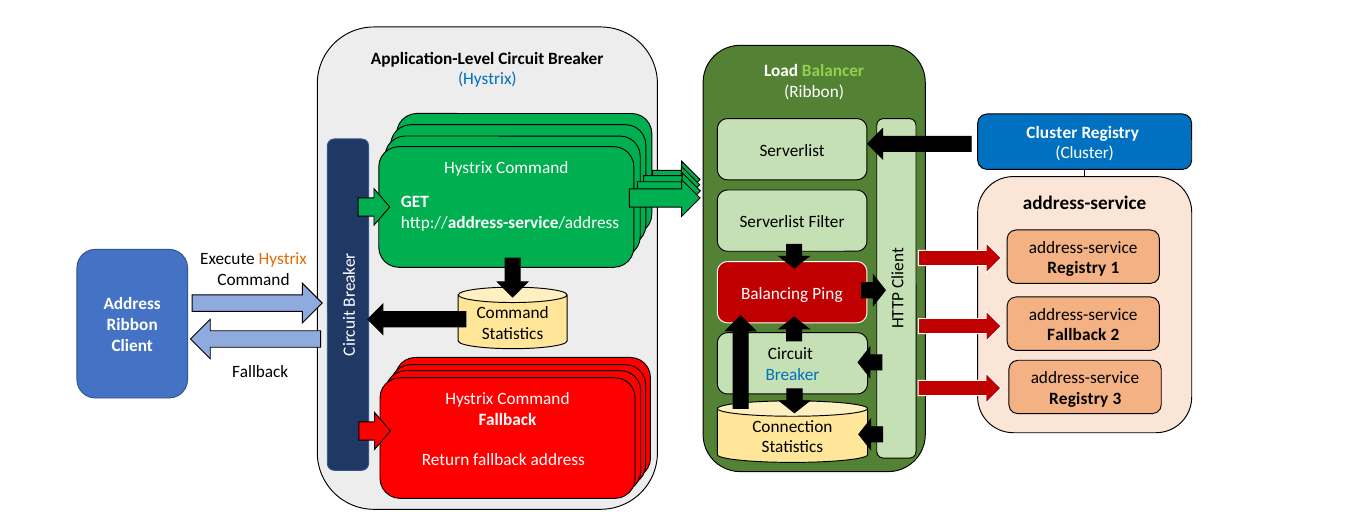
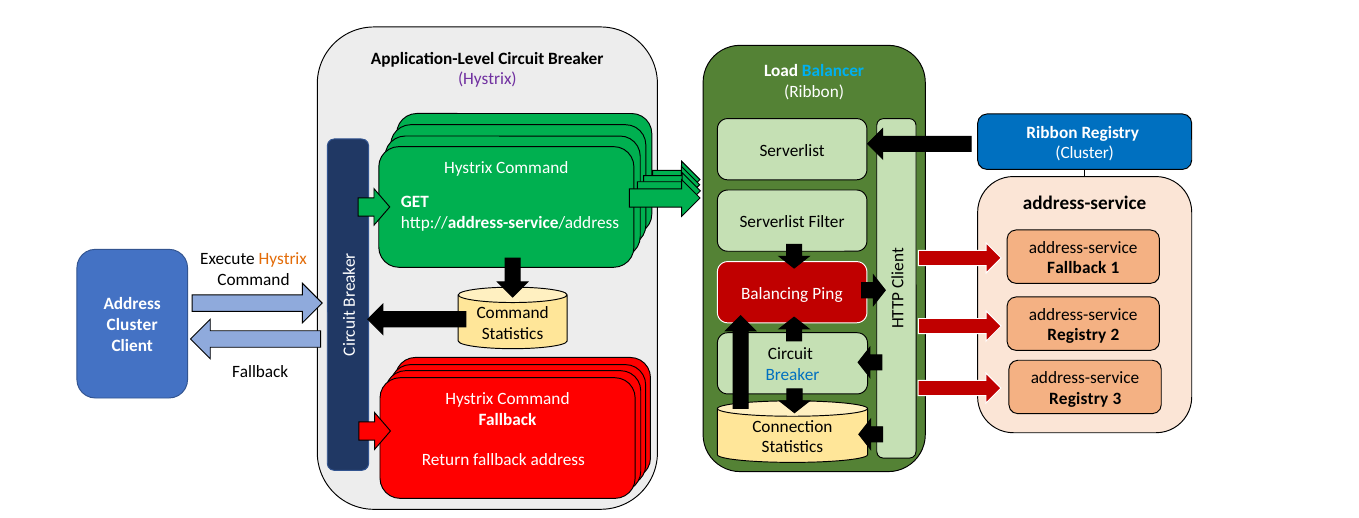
Balancer colour: light green -> light blue (833, 71)
Hystrix colour: blue -> purple (487, 79)
Cluster: Cluster -> Ribbon (1052, 132)
Registry: Registry -> Fallback (1077, 268)
Ribbon: Ribbon -> Cluster (132, 325)
Fallback: Fallback -> Registry (1077, 335)
